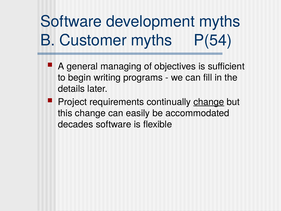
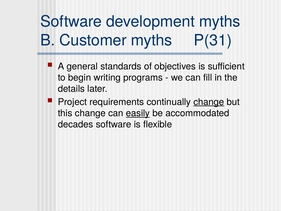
P(54: P(54 -> P(31 (213, 40)
managing: managing -> standards (121, 66)
easily underline: none -> present (138, 113)
